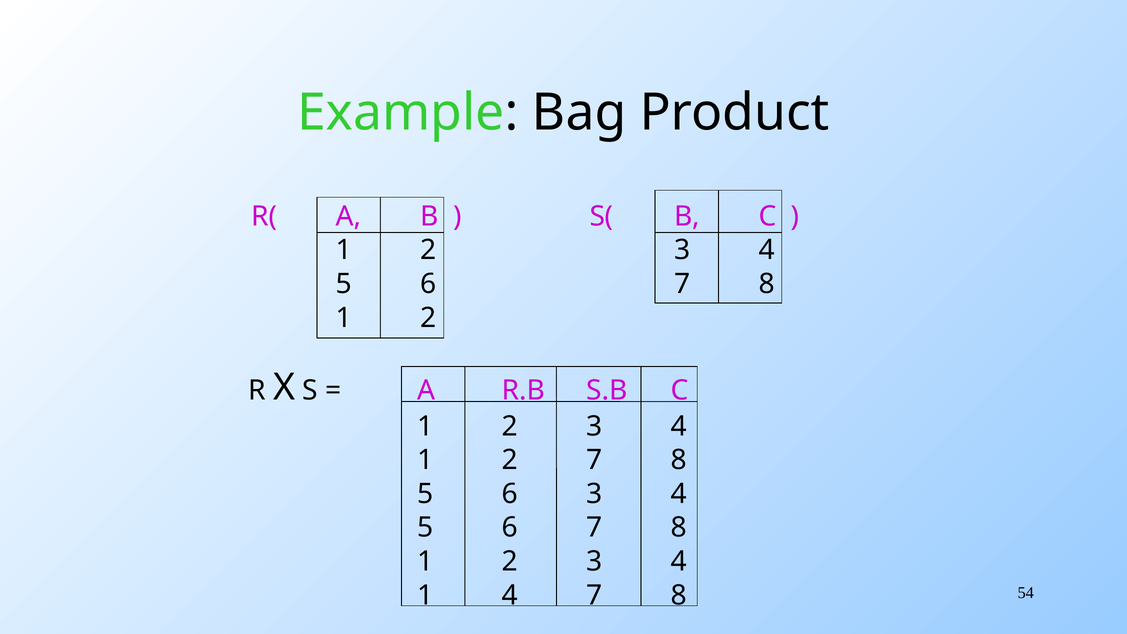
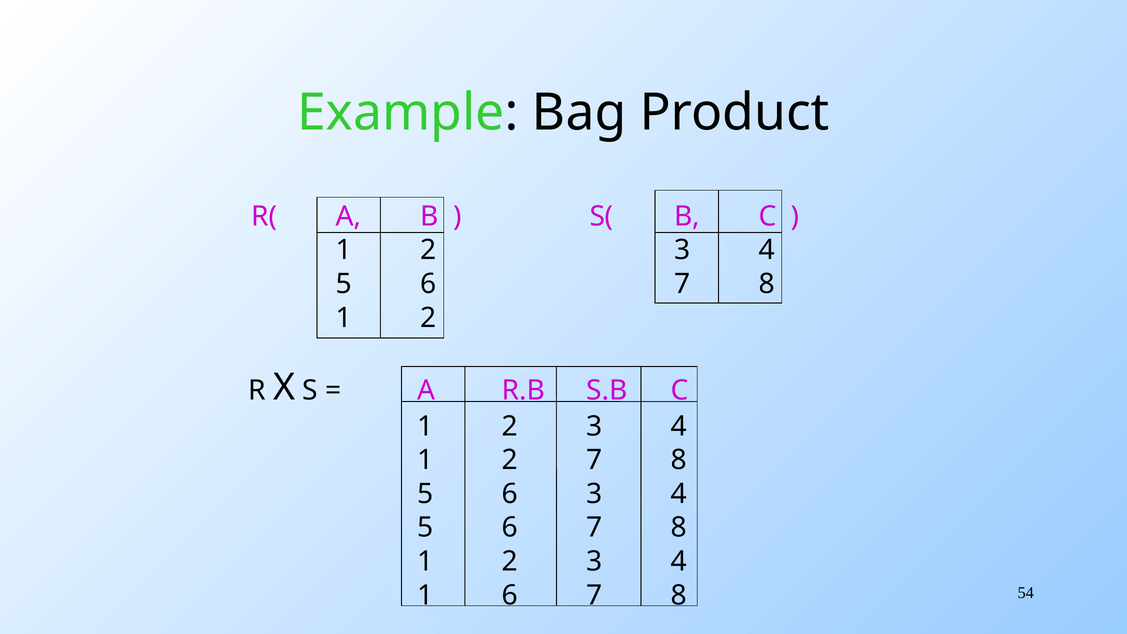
1 4: 4 -> 6 (510, 595)
